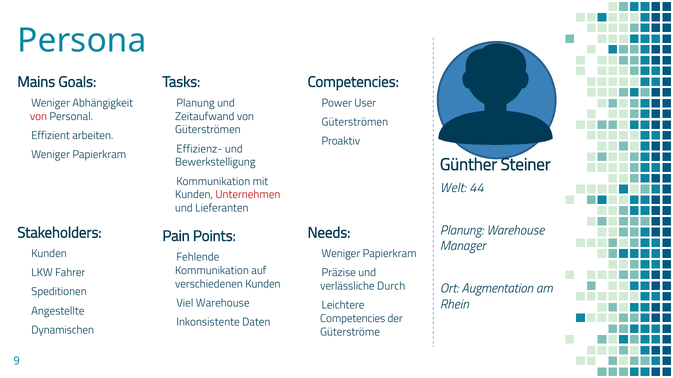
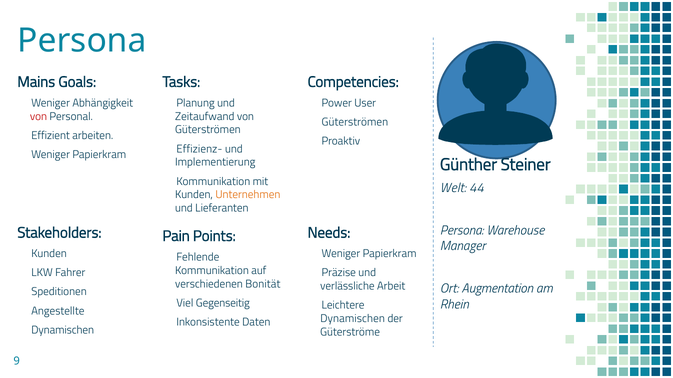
Bewerkstelligung: Bewerkstelligung -> Implementierung (215, 163)
Unternehmen colour: red -> orange (248, 195)
Planung: Planung -> Persona (462, 231)
verschiedenen Kunden: Kunden -> Bonität (263, 284)
Durch: Durch -> Arbeit (391, 287)
Viel Warehouse: Warehouse -> Gegenseitig (223, 303)
Competencies: Competencies -> Dynamischen (353, 319)
